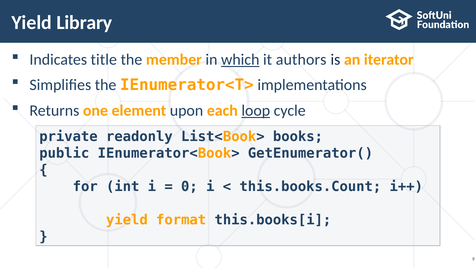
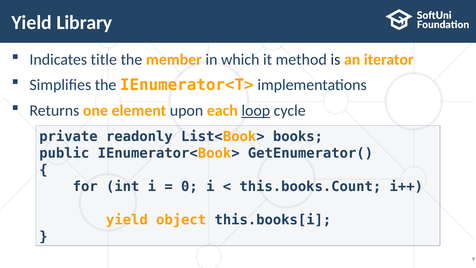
which underline: present -> none (240, 60)
authors: authors -> method (301, 60)
format: format -> object (181, 220)
